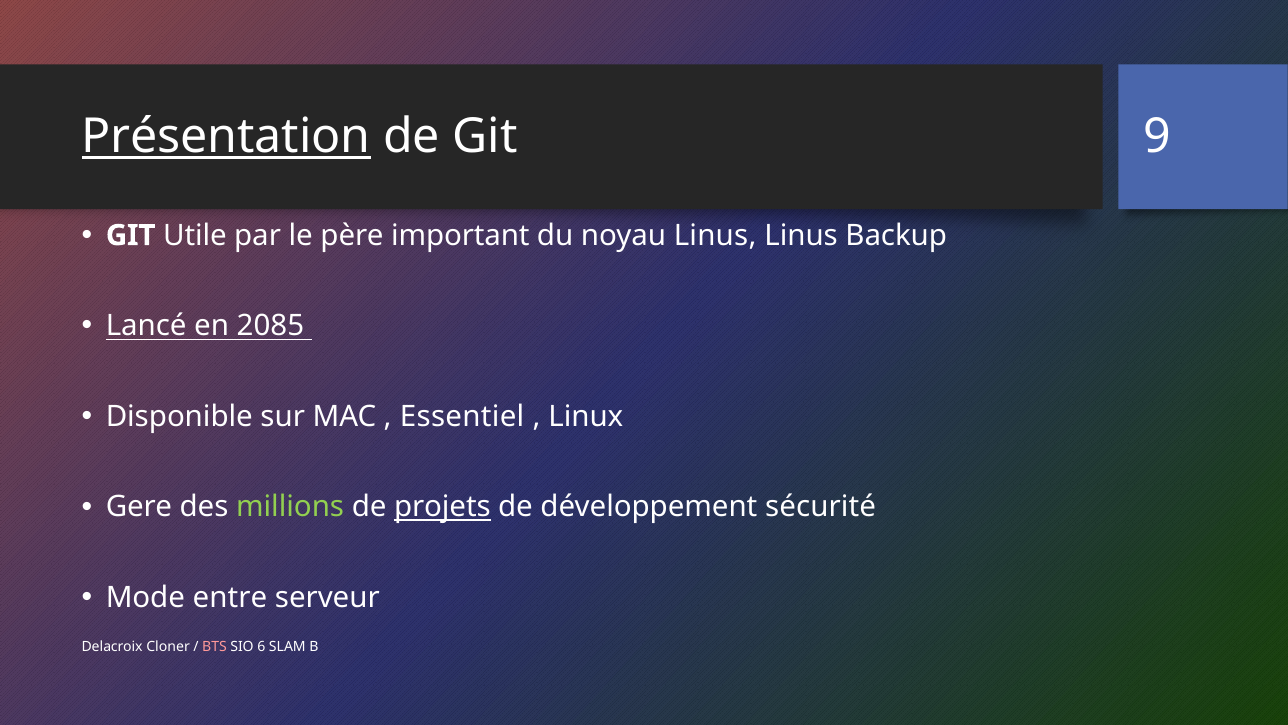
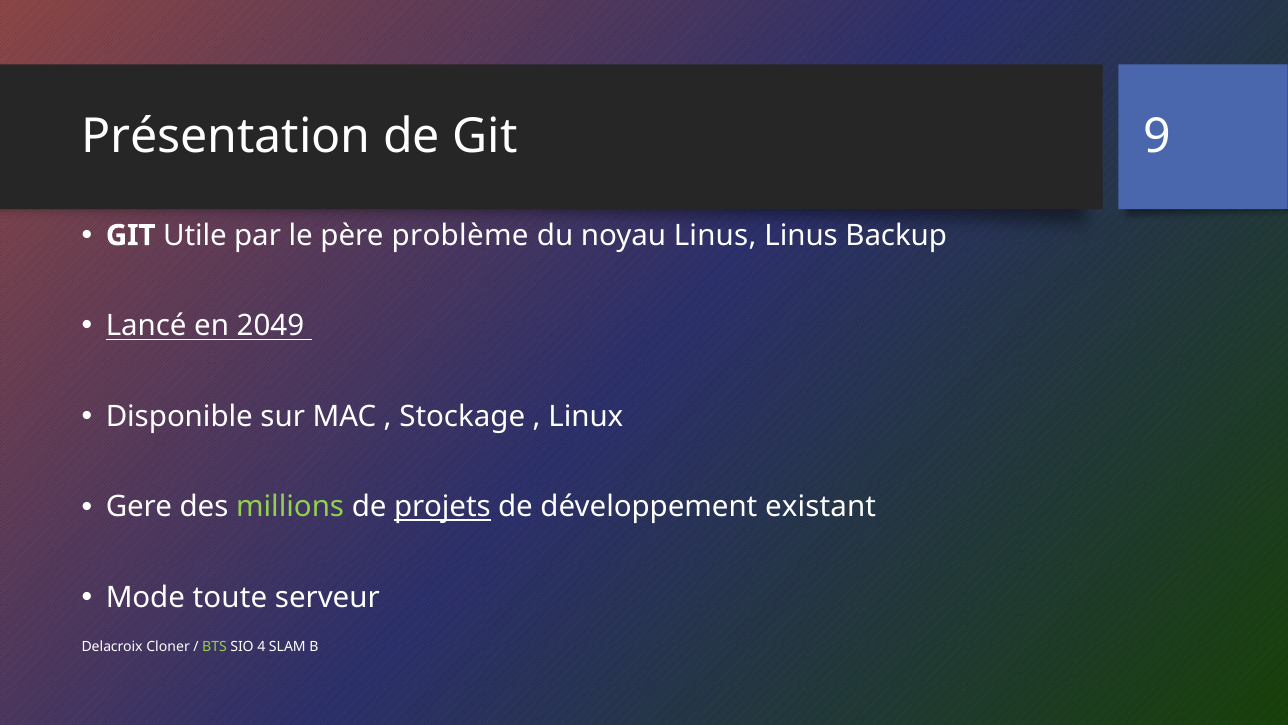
Présentation underline: present -> none (226, 136)
important: important -> problème (460, 235)
2085: 2085 -> 2049 (270, 326)
Essentiel: Essentiel -> Stockage (462, 416)
sécurité: sécurité -> existant (821, 507)
entre: entre -> toute (230, 597)
BTS colour: pink -> light green (215, 646)
6: 6 -> 4 (261, 646)
